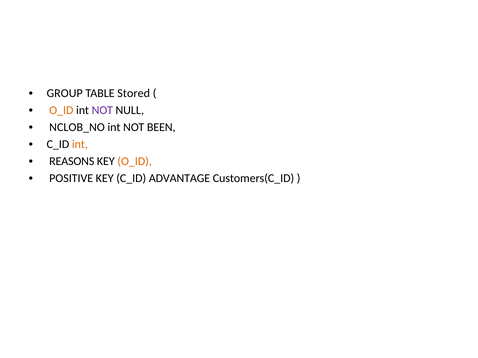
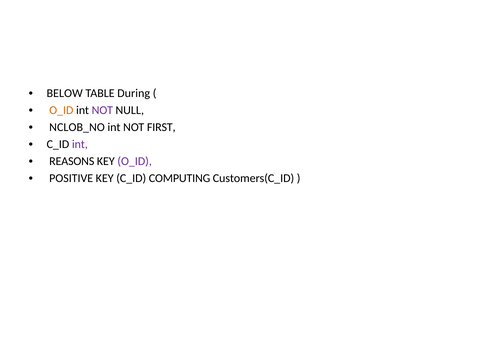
GROUP: GROUP -> BELOW (65, 93)
Stored: Stored -> During (134, 93)
BEEN: BEEN -> FIRST (161, 127)
int colour: orange -> purple (80, 144)
O_ID colour: orange -> purple (135, 161)
ADVANTAGE: ADVANTAGE -> COMPUTING (180, 178)
